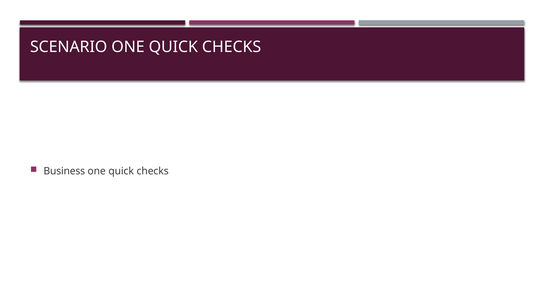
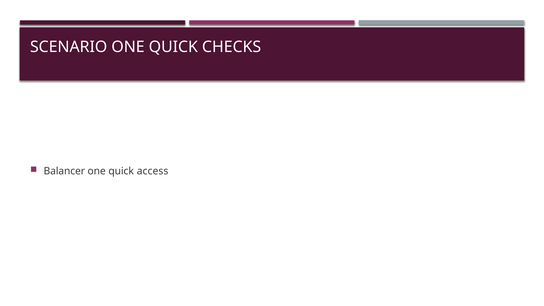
Business: Business -> Balancer (64, 171)
checks: checks -> access (153, 171)
